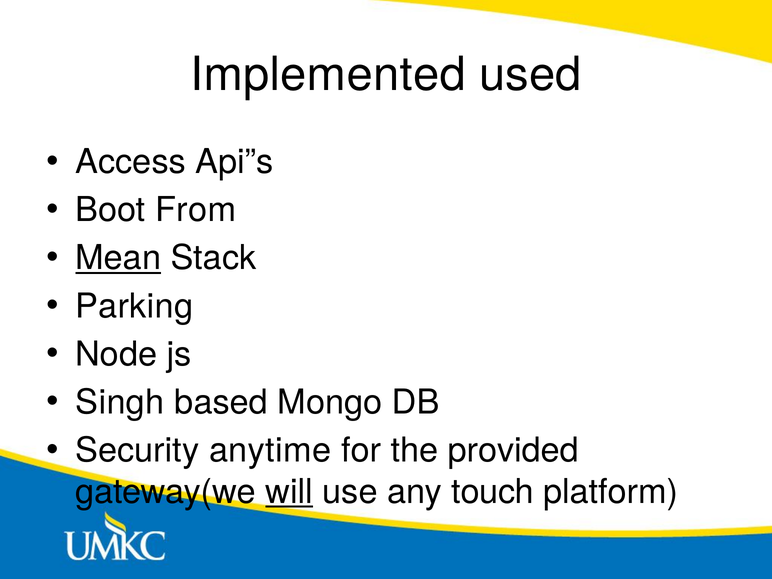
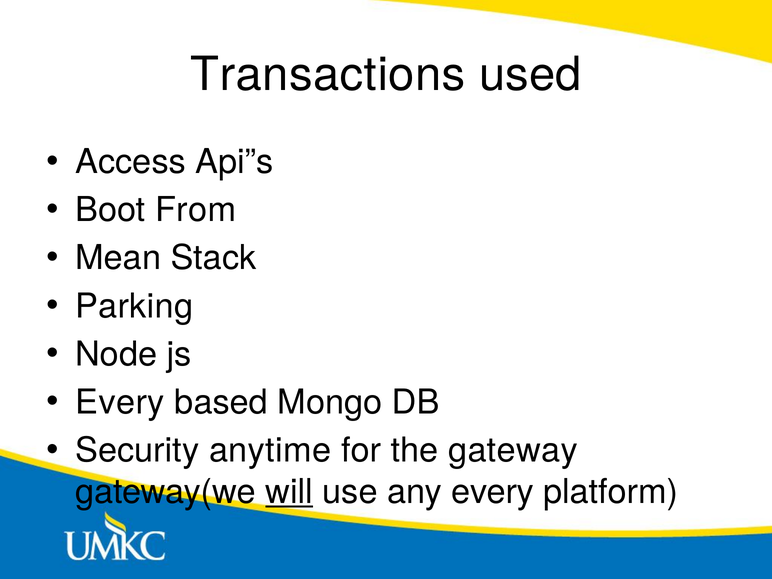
Implemented: Implemented -> Transactions (328, 75)
Mean underline: present -> none (118, 258)
Singh: Singh -> Every (120, 402)
provided: provided -> gateway (513, 450)
any touch: touch -> every (493, 492)
